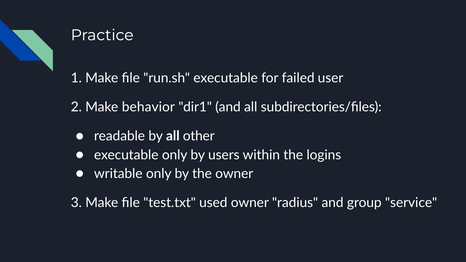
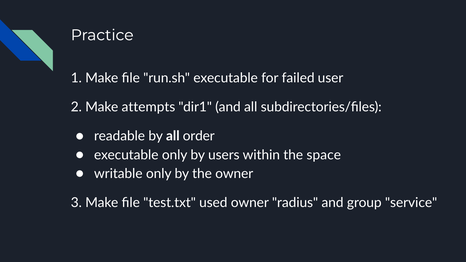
behavior: behavior -> attempts (148, 107)
other: other -> order (199, 136)
logins: logins -> space (324, 155)
